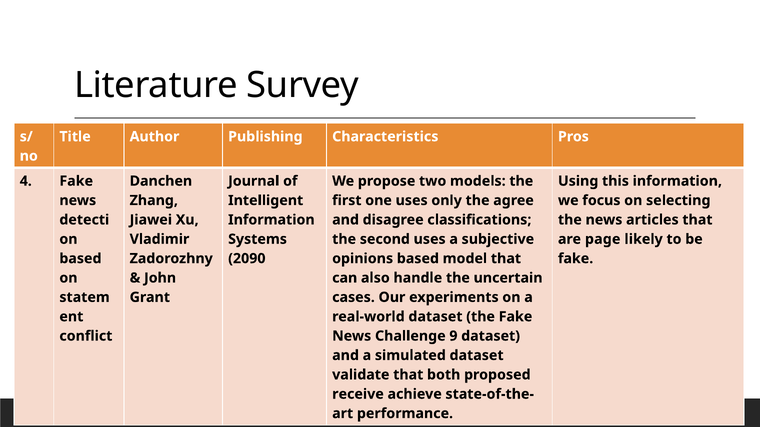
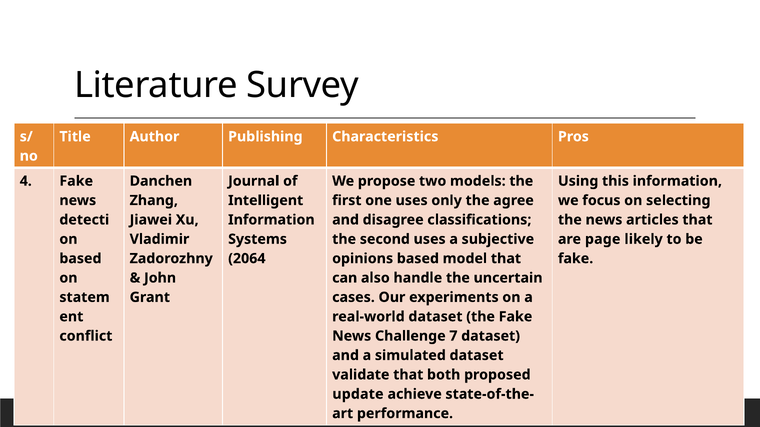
2090: 2090 -> 2064 (247, 259)
9: 9 -> 7 (453, 336)
receive: receive -> update (358, 395)
